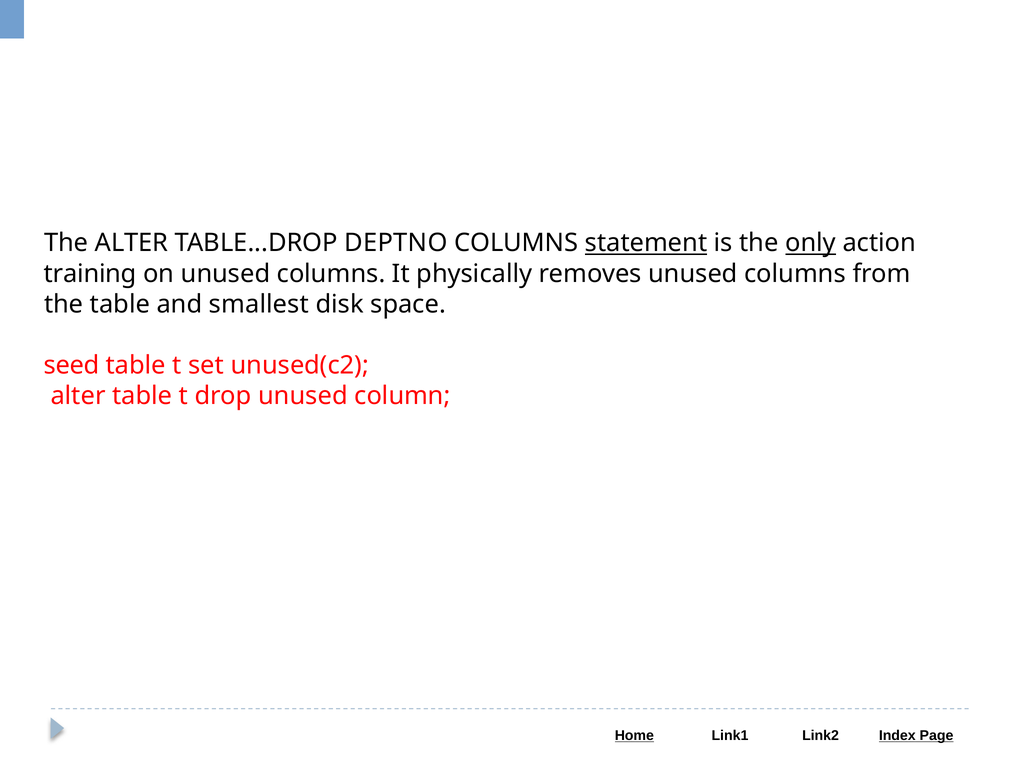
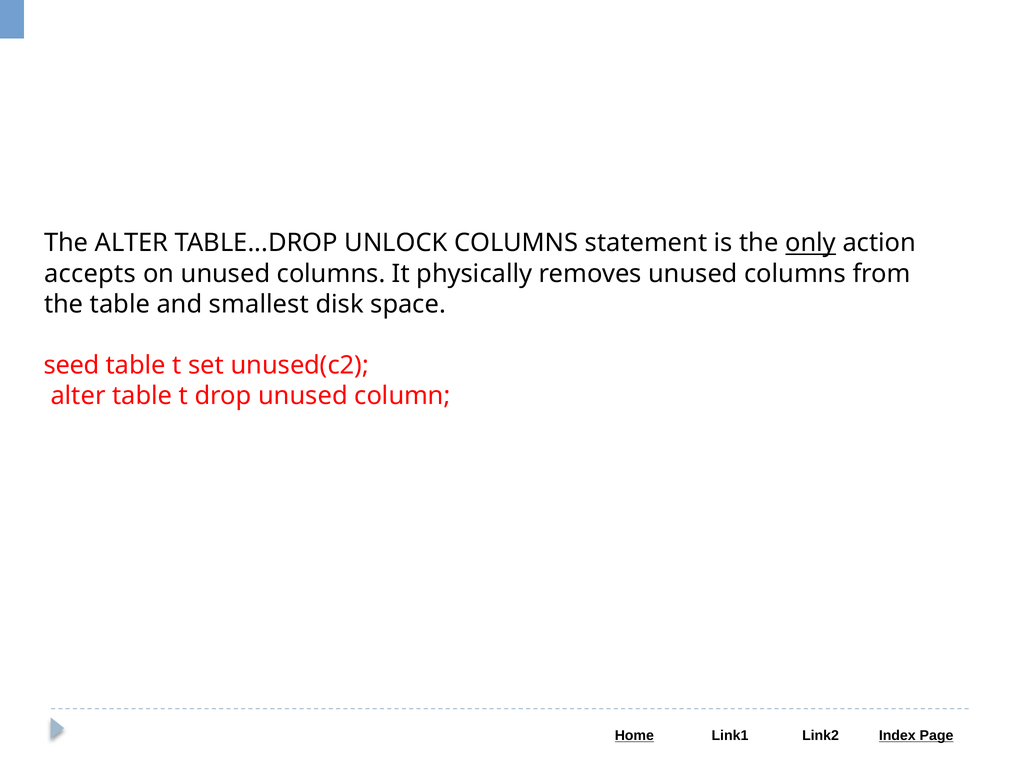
DEPTNO: DEPTNO -> UNLOCK (396, 243)
statement underline: present -> none (646, 243)
training: training -> accepts (90, 274)
